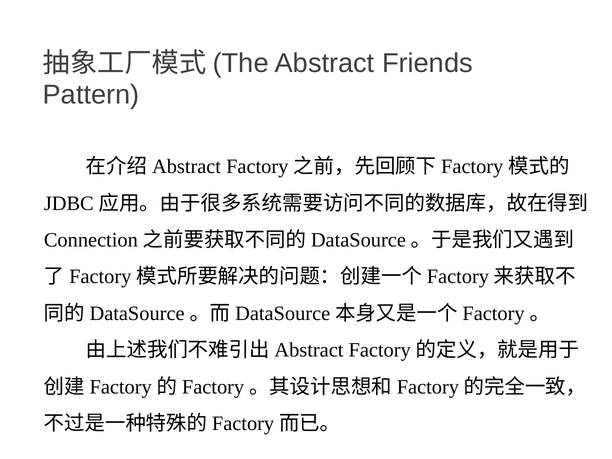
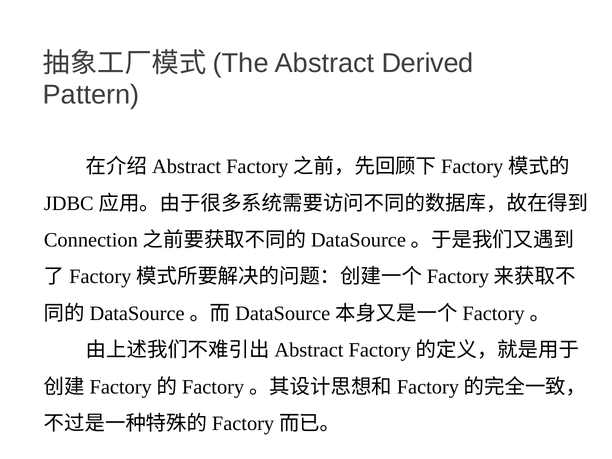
Friends: Friends -> Derived (428, 63)
